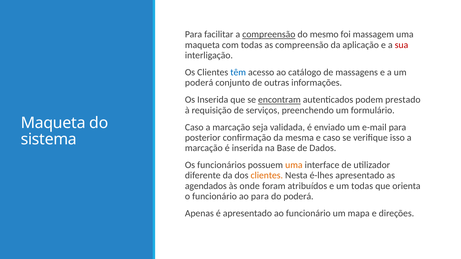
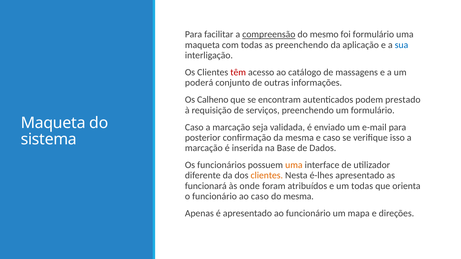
foi massagem: massagem -> formulário (373, 35)
as compreensão: compreensão -> preenchendo (302, 45)
sua colour: red -> blue (401, 45)
têm colour: blue -> red (238, 72)
Os Inserida: Inserida -> Calheno (213, 100)
encontram underline: present -> none (279, 100)
agendados: agendados -> funcionará (206, 186)
ao para: para -> caso (260, 196)
do poderá: poderá -> mesma (298, 196)
